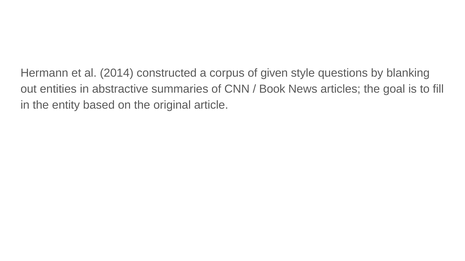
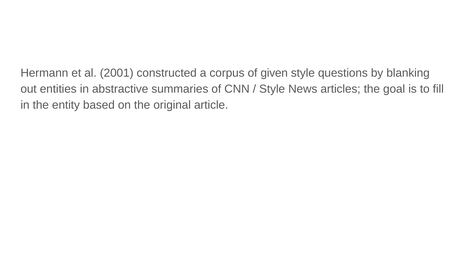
2014: 2014 -> 2001 (117, 73)
Book: Book -> Style (272, 89)
